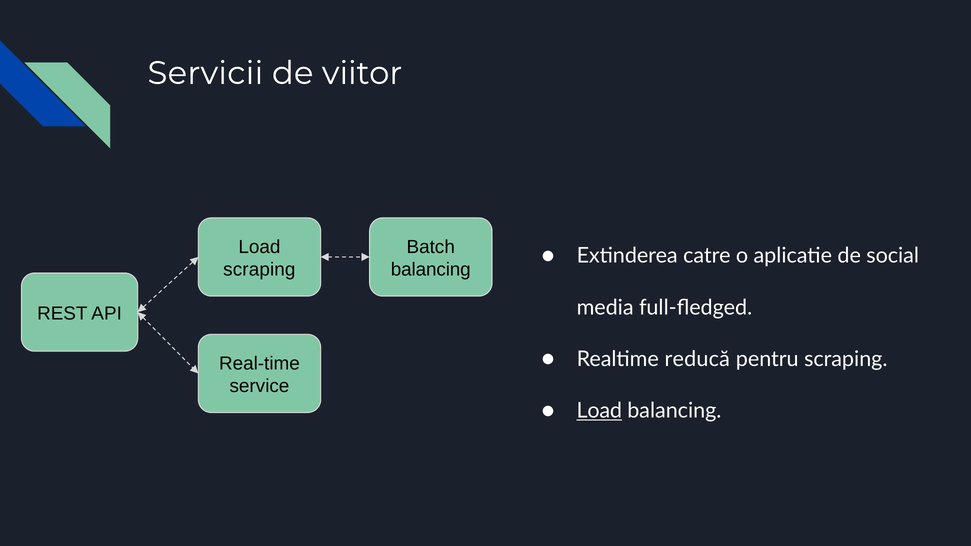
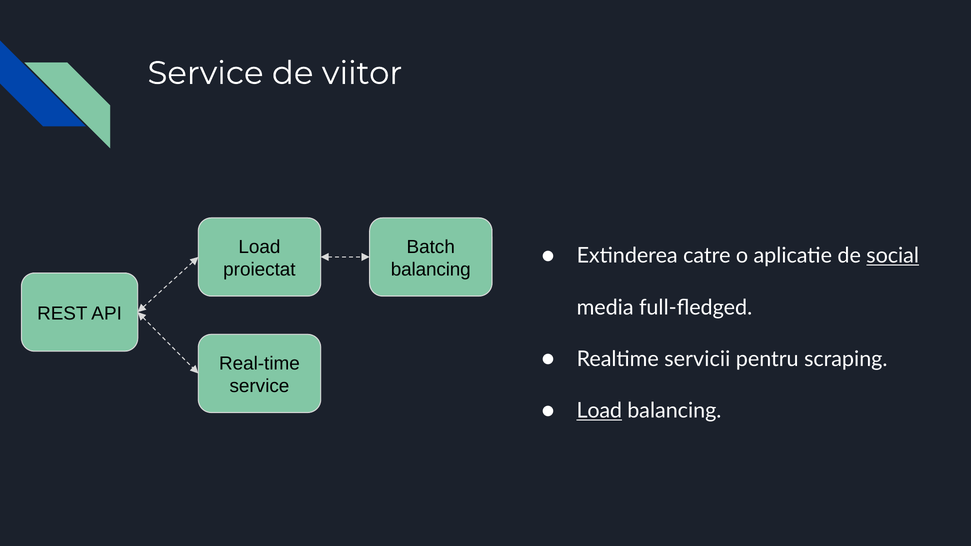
Servicii: Servicii -> Service (206, 73)
social underline: none -> present (893, 256)
scraping: scraping -> proiectat (259, 270)
reducă: reducă -> servicii (697, 359)
